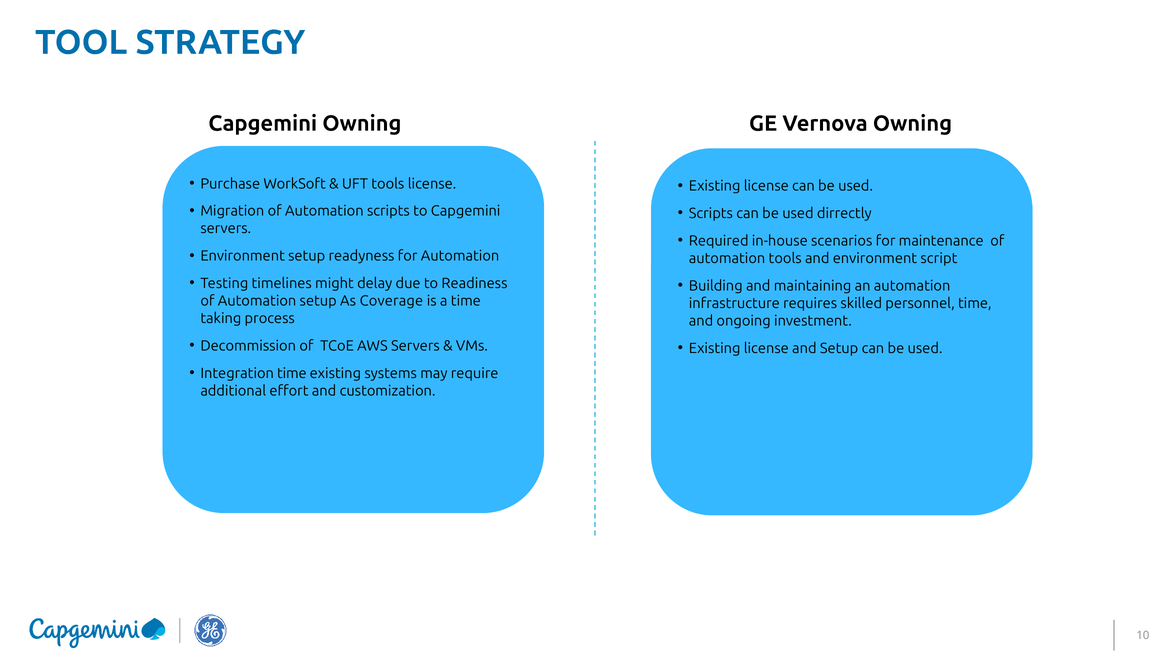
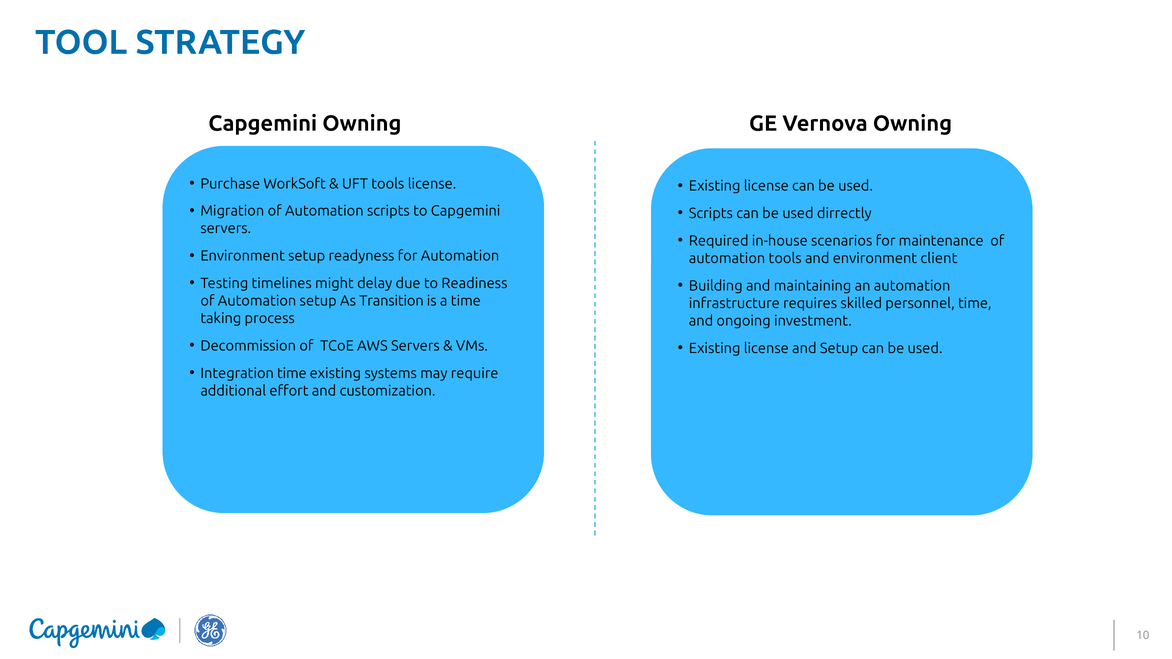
script: script -> client (939, 258)
Coverage: Coverage -> Transition (392, 301)
